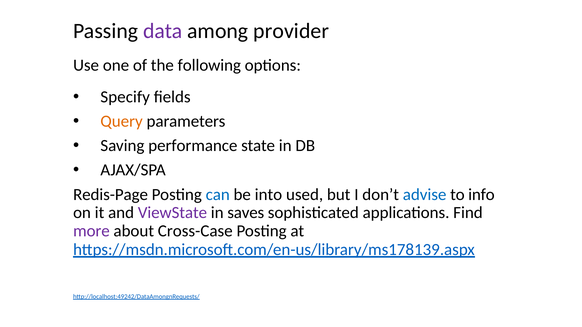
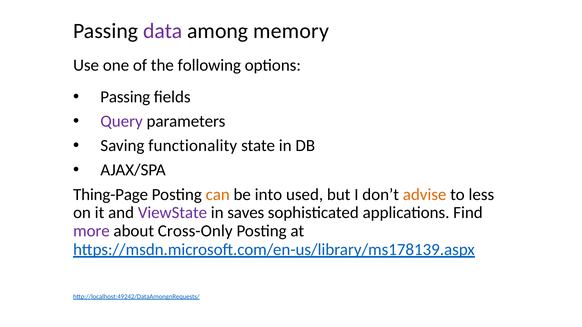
provider: provider -> memory (291, 31)
Specify: Specify -> Passing (125, 97)
Query colour: orange -> purple (122, 121)
performance: performance -> functionality (193, 146)
Redis-Page: Redis-Page -> Thing-Page (111, 195)
can colour: blue -> orange (218, 195)
advise colour: blue -> orange (425, 195)
info: info -> less (481, 195)
Cross-Case: Cross-Case -> Cross-Only (195, 231)
